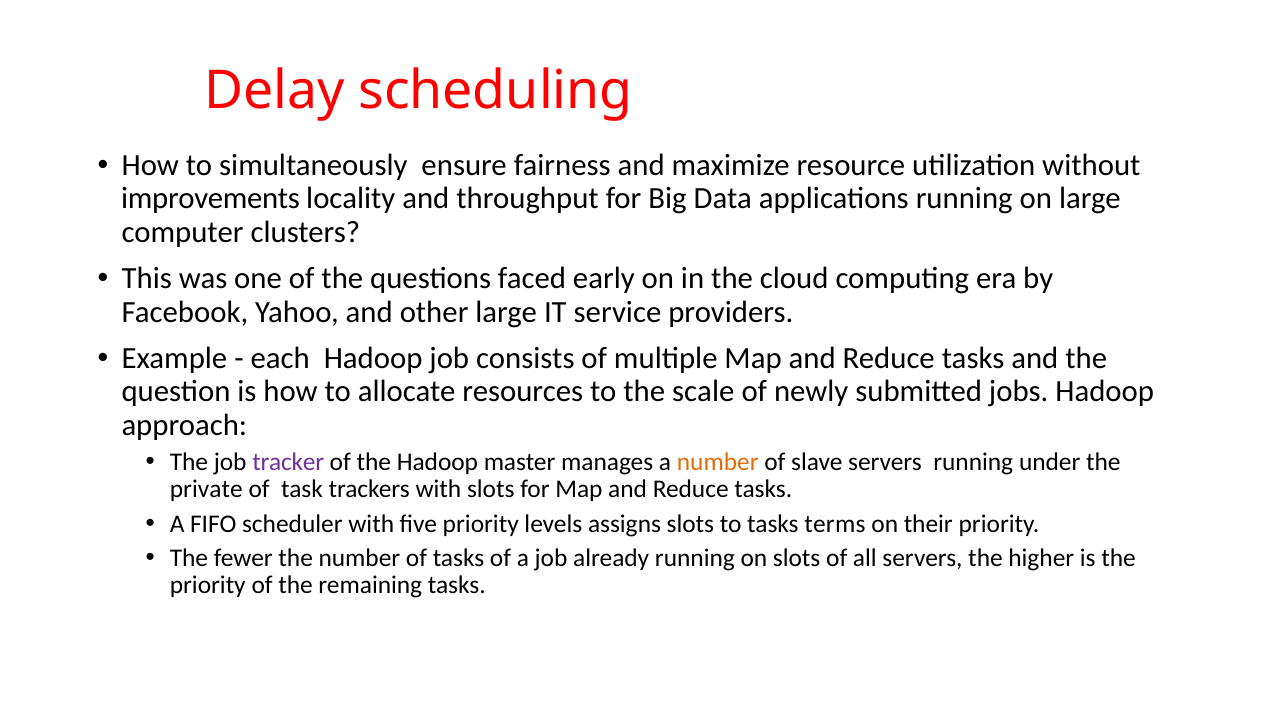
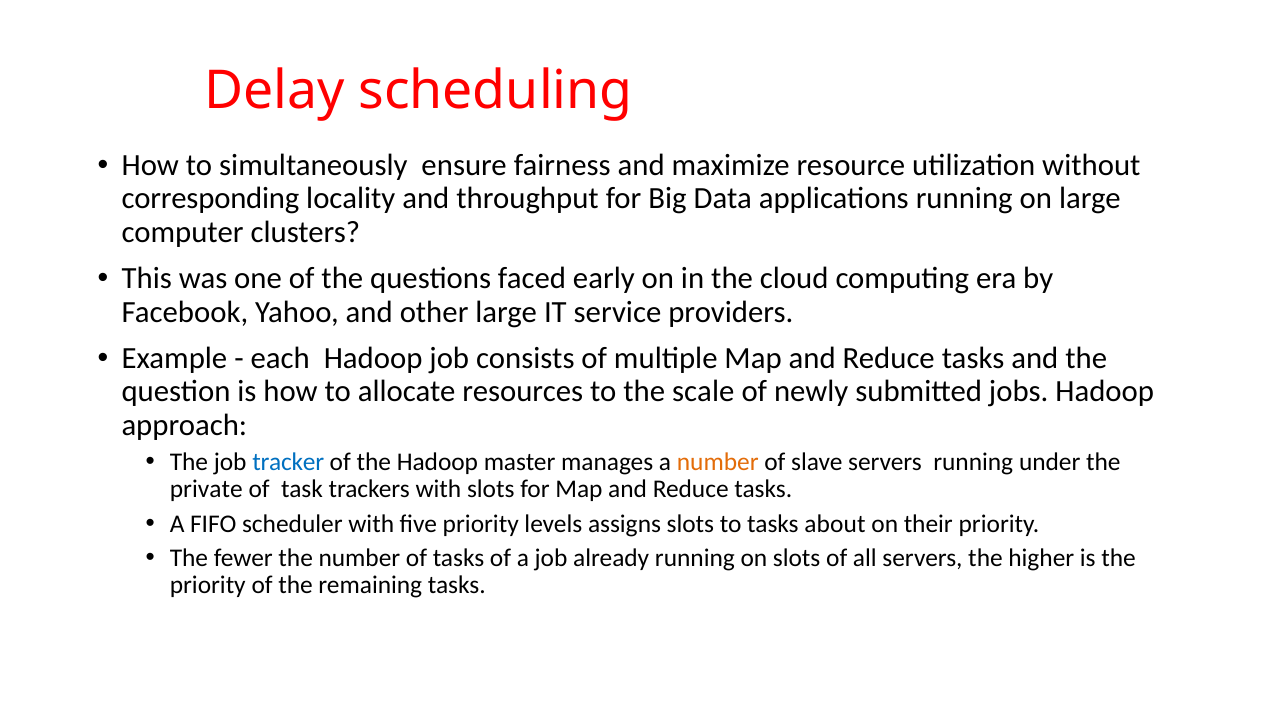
improvements: improvements -> corresponding (211, 199)
tracker colour: purple -> blue (288, 462)
terms: terms -> about (835, 524)
